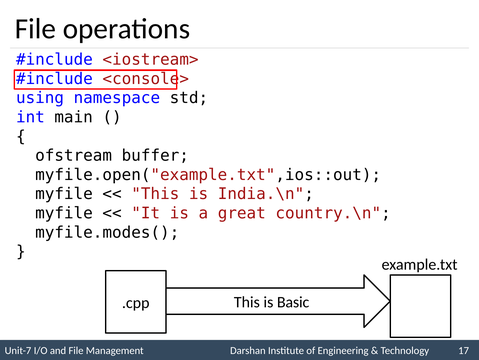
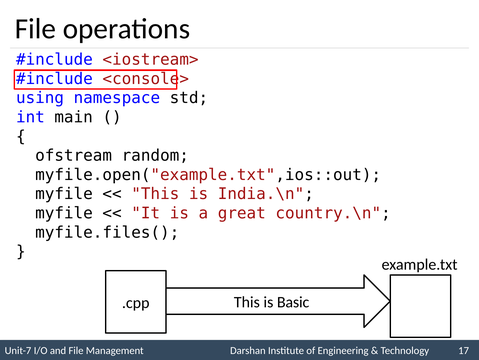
buffer: buffer -> random (155, 155)
myfile.modes(: myfile.modes( -> myfile.files( (107, 232)
